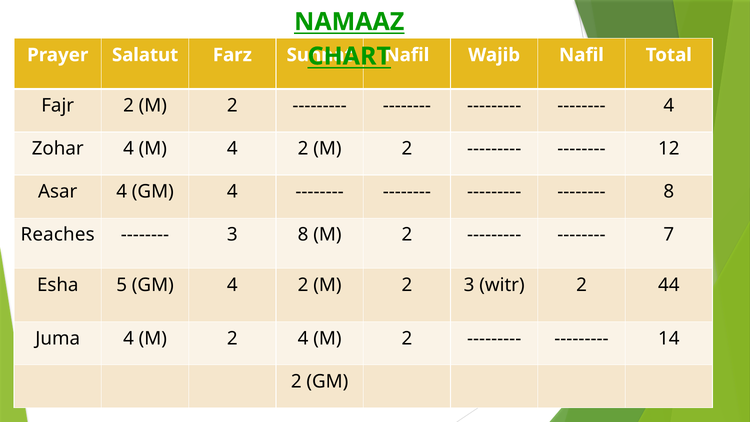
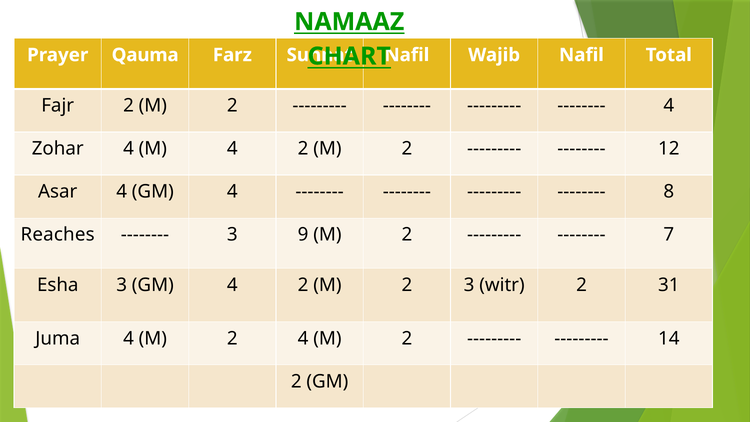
Salatut: Salatut -> Qauma (145, 55)
3 8: 8 -> 9 (303, 235)
Esha 5: 5 -> 3 (122, 285)
44: 44 -> 31 (669, 285)
